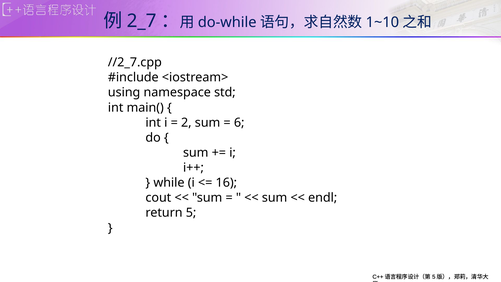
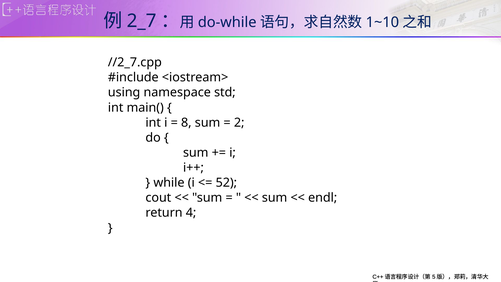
2: 2 -> 8 (186, 122)
6: 6 -> 2 (239, 122)
16: 16 -> 52 (226, 183)
5: 5 -> 4 (191, 213)
